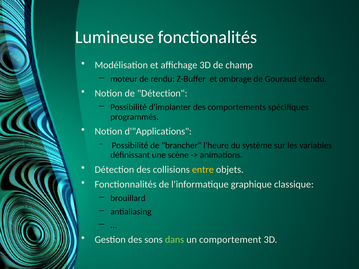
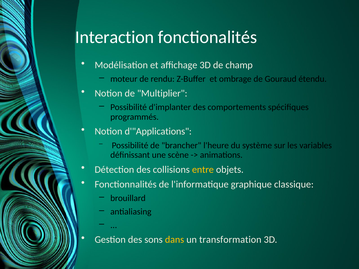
Lumineuse: Lumineuse -> Interaction (115, 37)
de Détection: Détection -> Multiplier (162, 94)
dans colour: light green -> yellow (175, 240)
comportement: comportement -> transformation (230, 240)
